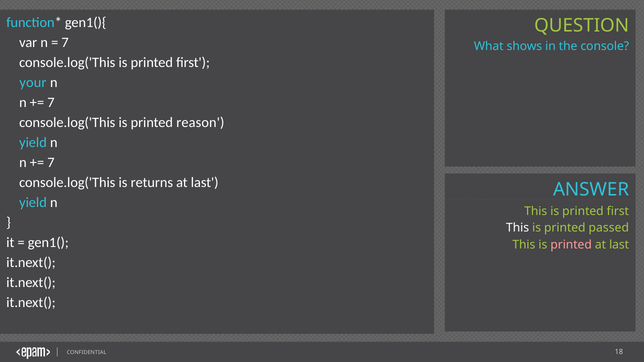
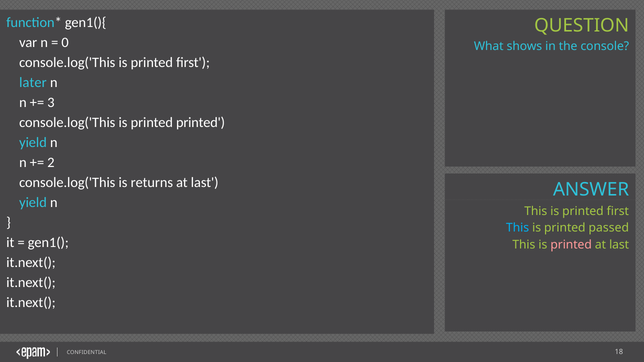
7: 7 -> 0 (65, 42)
your: your -> later (33, 83)
7: 7 -> 3 (51, 103)
printed reason: reason -> printed (201, 123)
7: 7 -> 2 (51, 163)
This colour: white -> light blue (518, 228)
